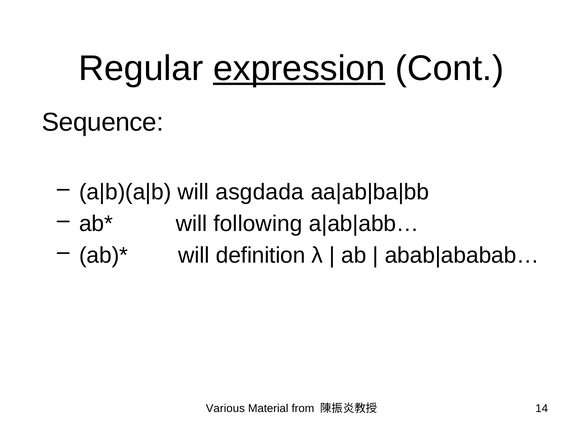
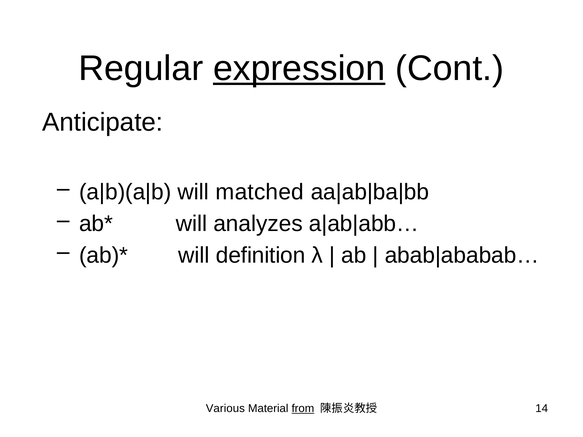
Sequence: Sequence -> Anticipate (103, 122)
asgdada: asgdada -> matched (260, 192)
following: following -> analyzes (258, 224)
from underline: none -> present (303, 409)
